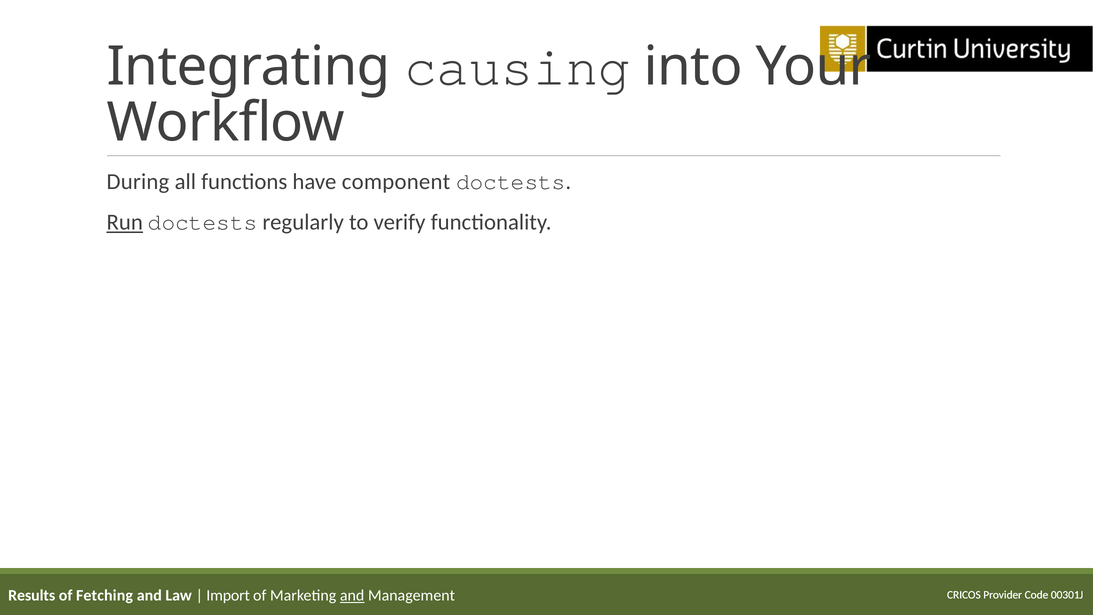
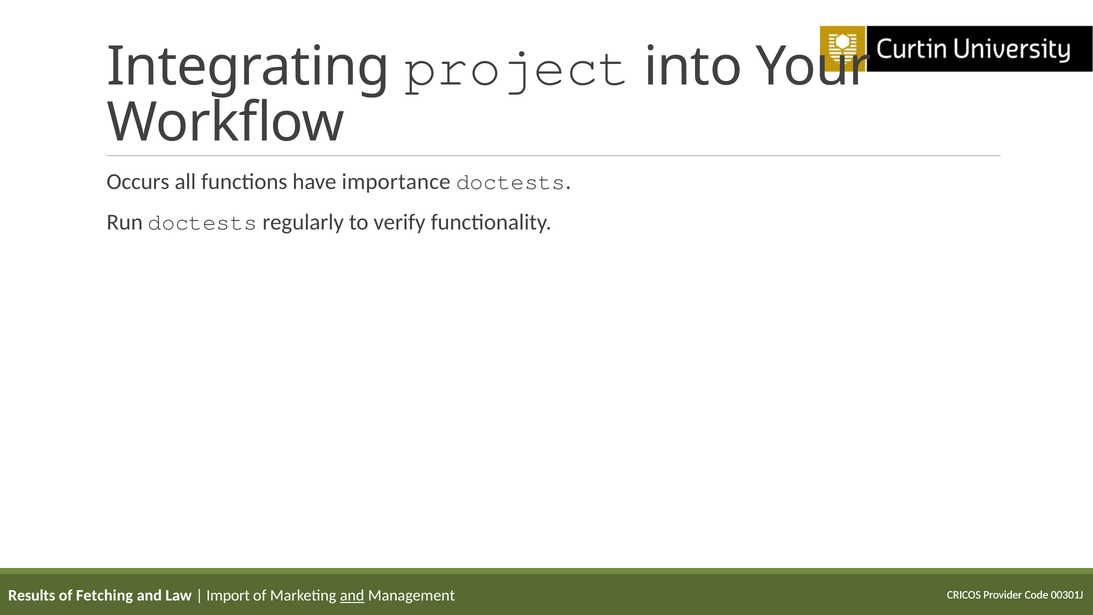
causing: causing -> project (517, 67)
During: During -> Occurs (138, 182)
component: component -> importance (396, 182)
Run underline: present -> none (125, 222)
